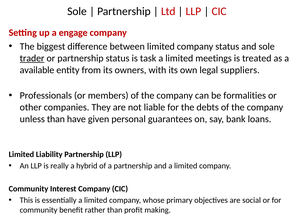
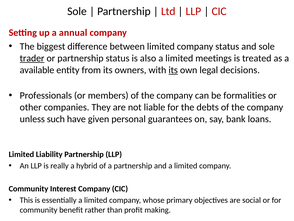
engage: engage -> annual (73, 33)
task: task -> also (148, 58)
its underline: none -> present (173, 70)
suppliers: suppliers -> decisions (240, 70)
unless than: than -> such (56, 119)
